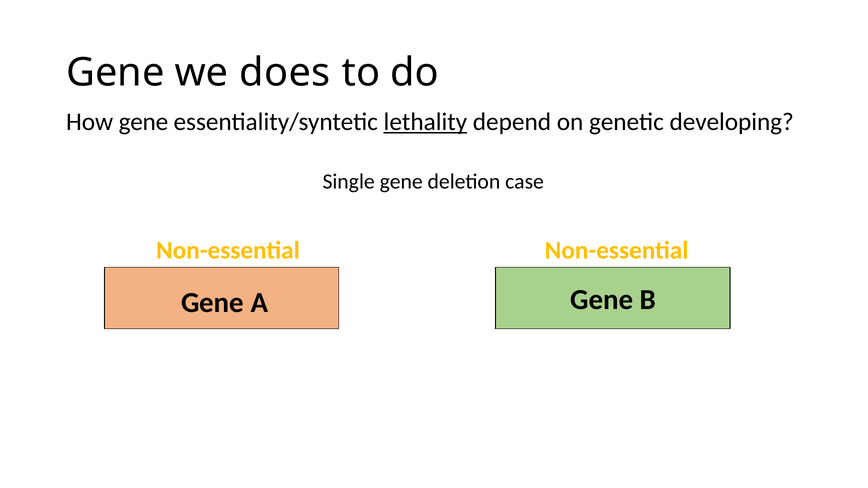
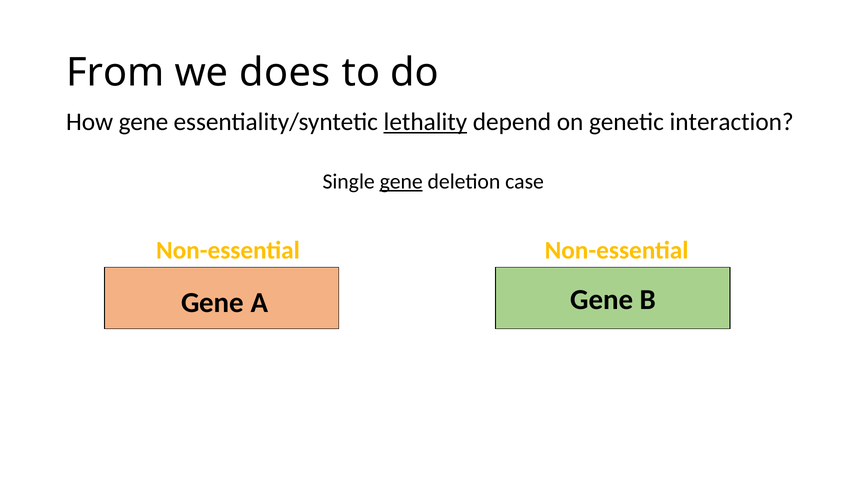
Gene: Gene -> From (115, 73)
developing: developing -> interaction (732, 122)
gene underline: none -> present (401, 181)
